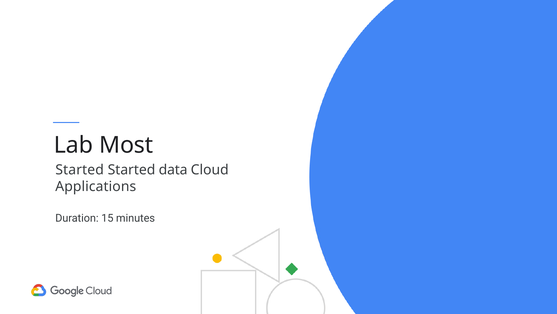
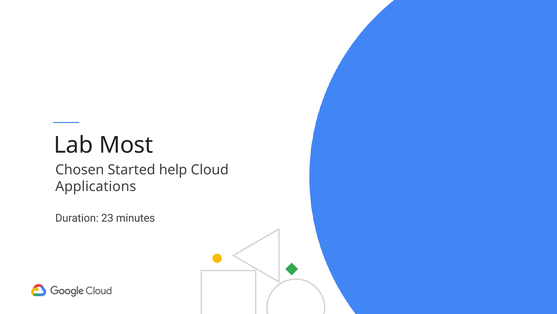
Started: Started -> Chosen (80, 170)
data: data -> help (173, 170)
15: 15 -> 23 (107, 218)
